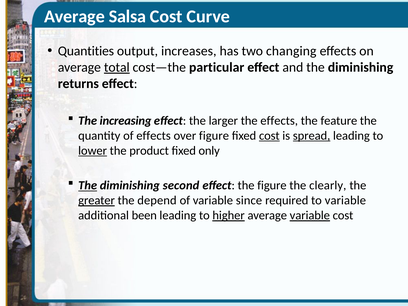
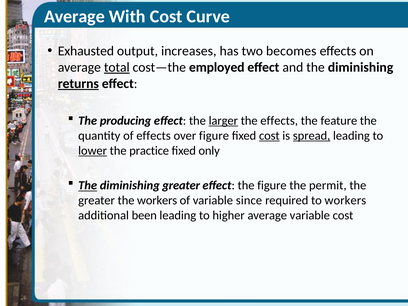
Salsa: Salsa -> With (127, 17)
Quantities: Quantities -> Exhausted (86, 51)
changing: changing -> becomes (291, 51)
particular: particular -> employed (217, 67)
returns underline: none -> present (78, 84)
increasing: increasing -> producing (126, 121)
larger underline: none -> present (223, 121)
product: product -> practice (149, 151)
diminishing second: second -> greater (181, 186)
clearly: clearly -> permit (328, 186)
greater underline: present -> none (97, 200)
the depend: depend -> workers (157, 200)
to variable: variable -> workers (345, 200)
higher underline: present -> none (229, 215)
variable underline: present -> none (310, 215)
